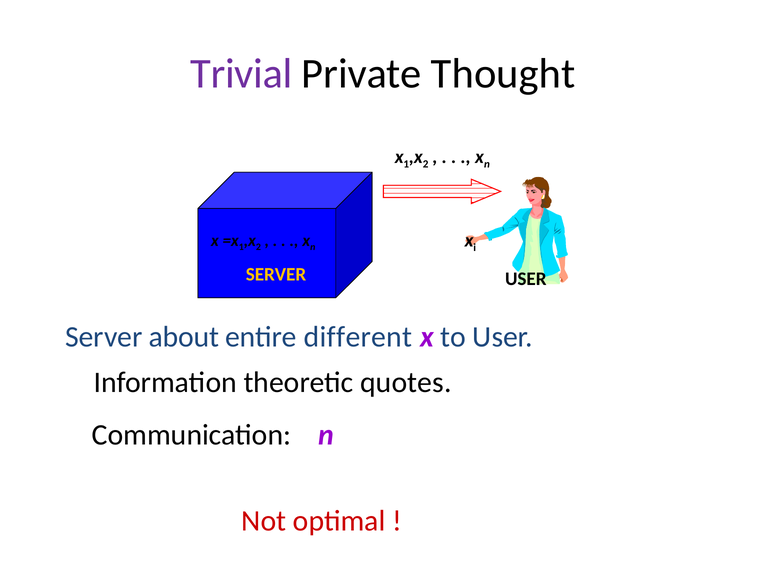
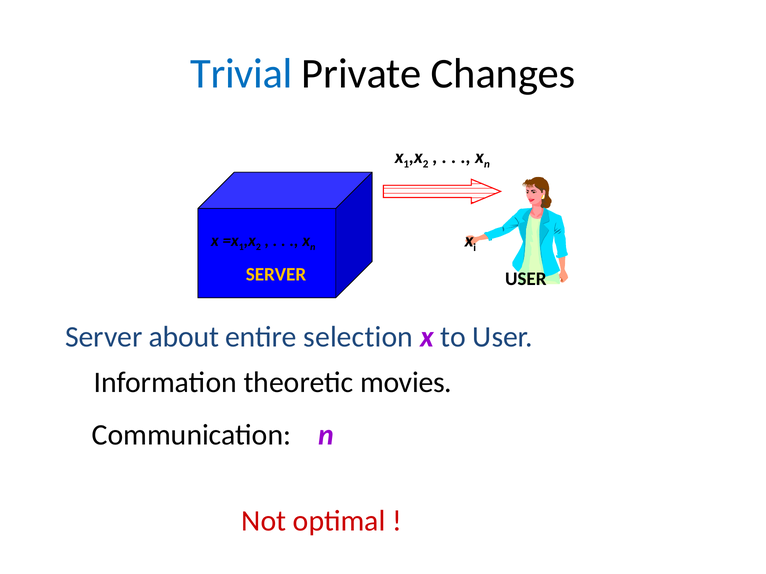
Trivial colour: purple -> blue (241, 74)
Thought: Thought -> Changes (503, 74)
different: different -> selection (358, 337)
quotes: quotes -> movies (406, 383)
